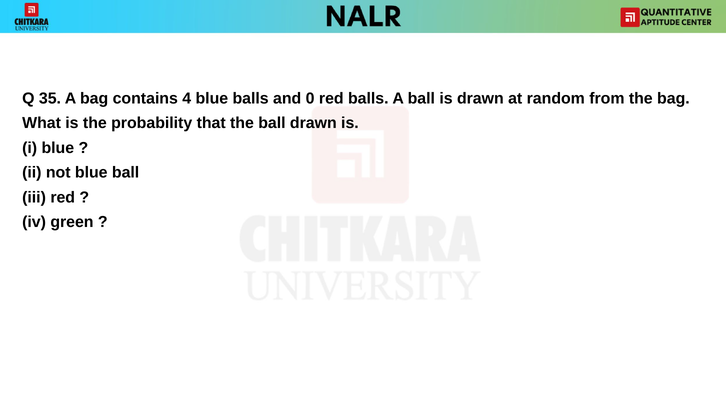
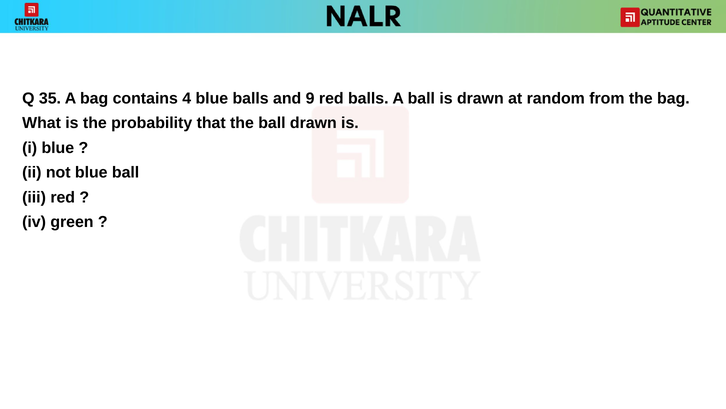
0: 0 -> 9 (310, 98)
